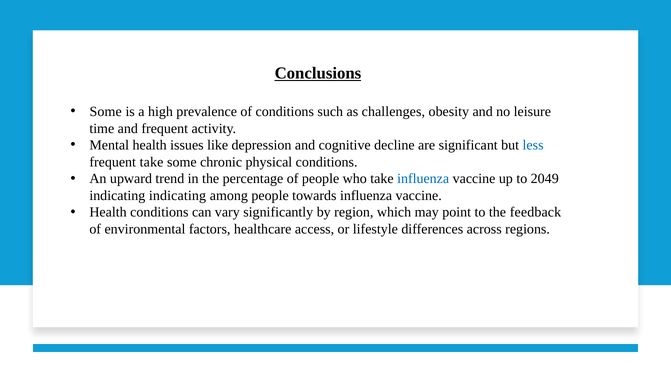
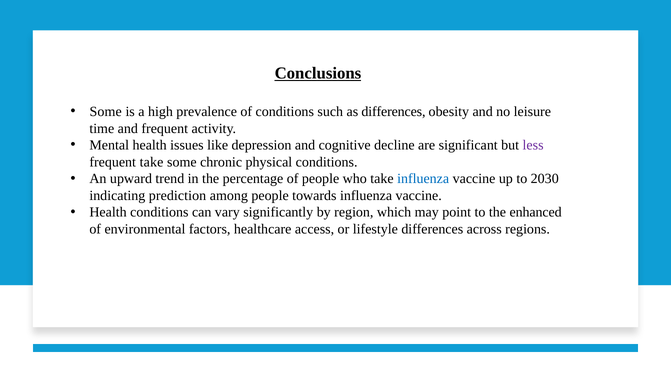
as challenges: challenges -> differences (394, 112)
less colour: blue -> purple (533, 145)
2049: 2049 -> 2030 (545, 179)
indicating indicating: indicating -> prediction (178, 196)
feedback: feedback -> enhanced (536, 212)
